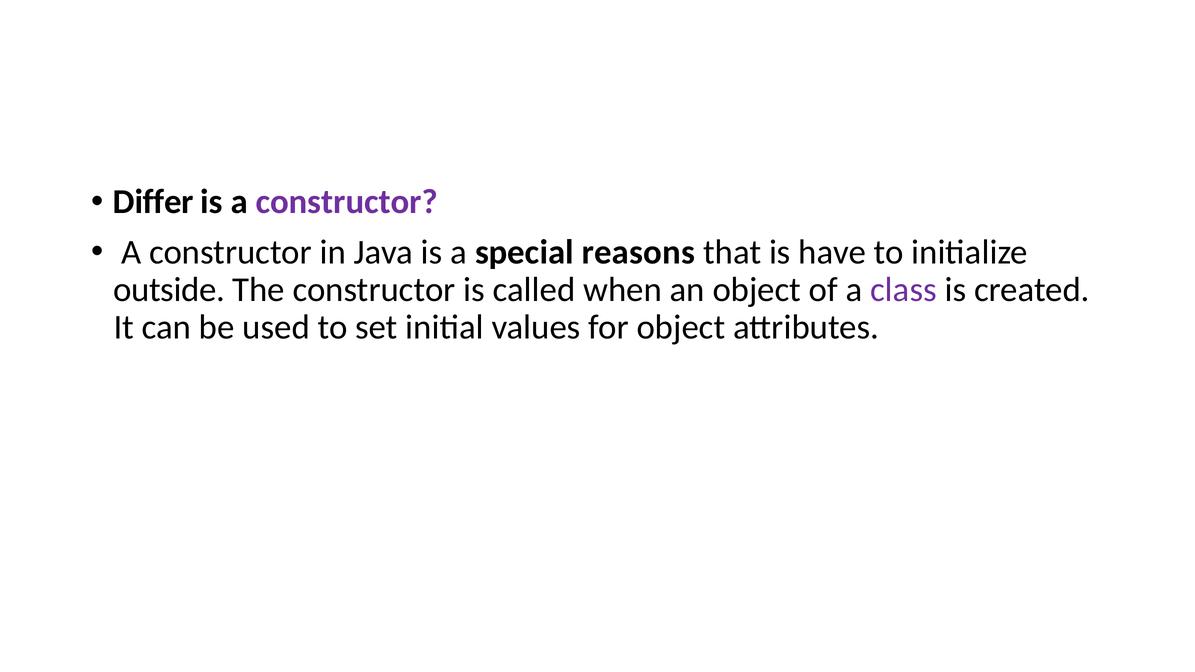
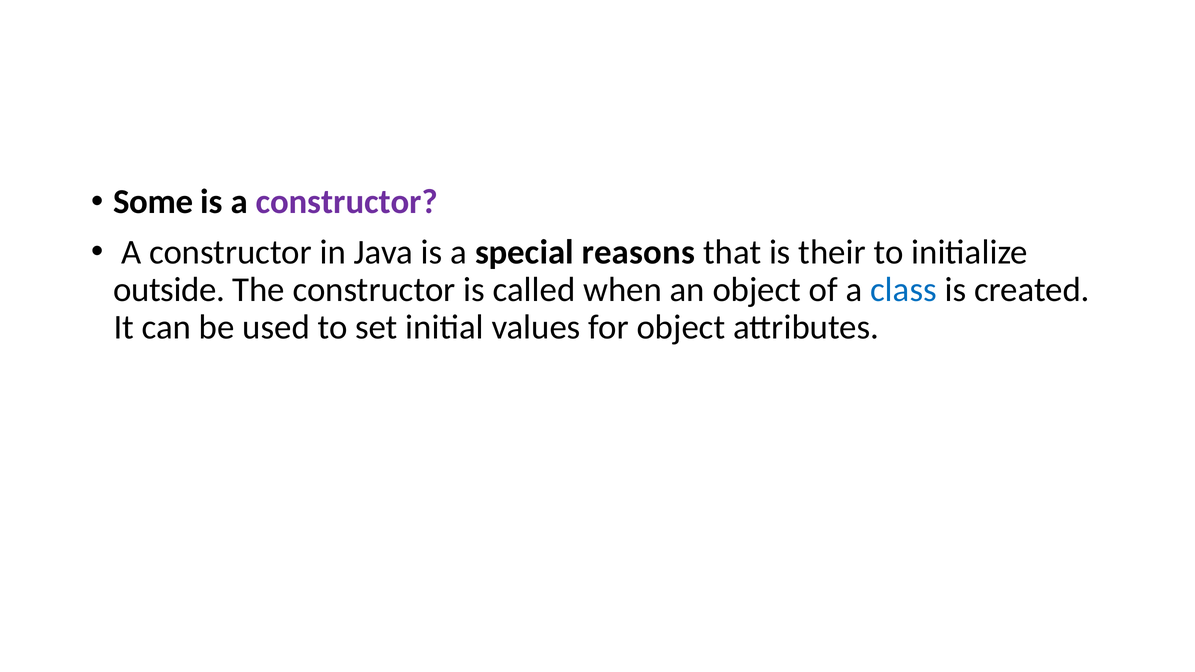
Differ: Differ -> Some (153, 202)
have: have -> their (832, 252)
class colour: purple -> blue (904, 290)
